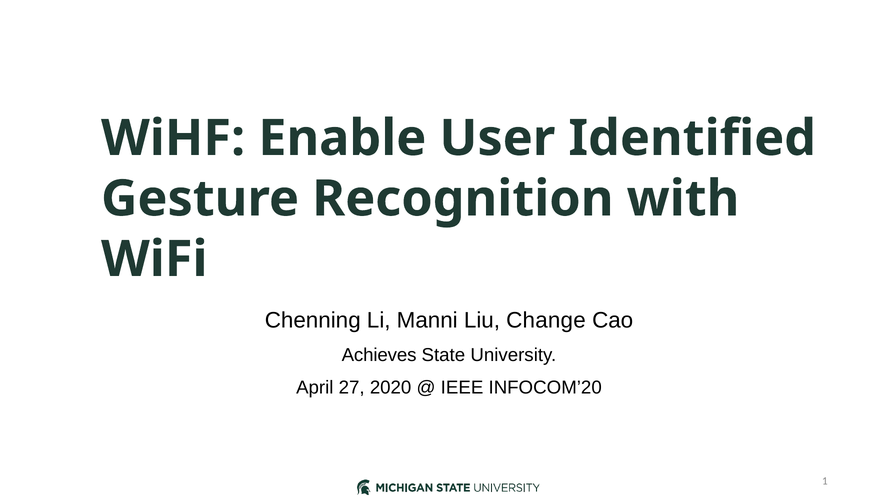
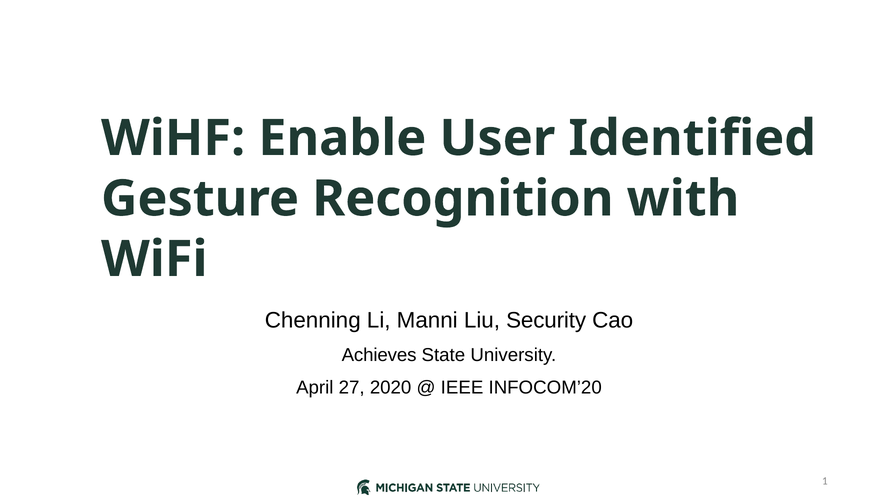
Change: Change -> Security (546, 320)
